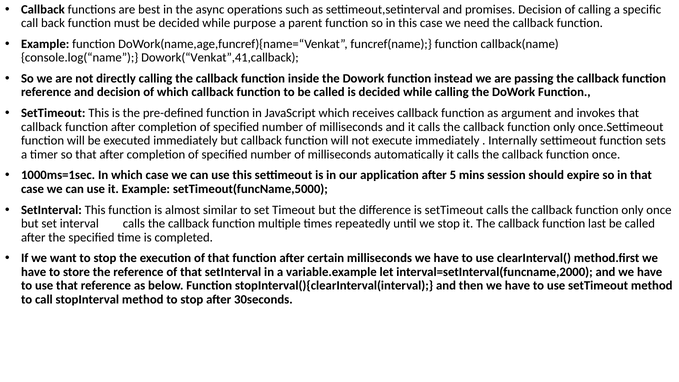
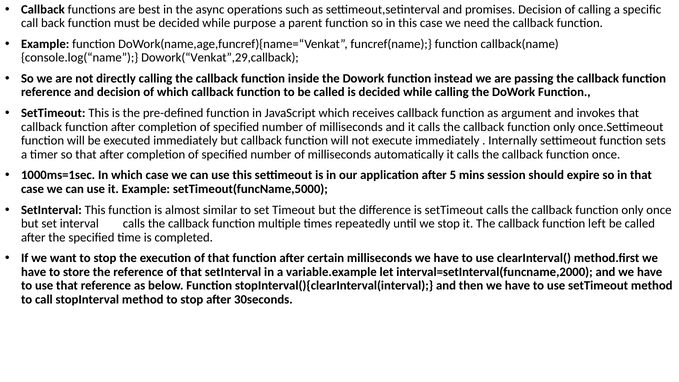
Dowork(“Venkat”,41,callback: Dowork(“Venkat”,41,callback -> Dowork(“Venkat”,29,callback (220, 58)
last: last -> left (597, 224)
